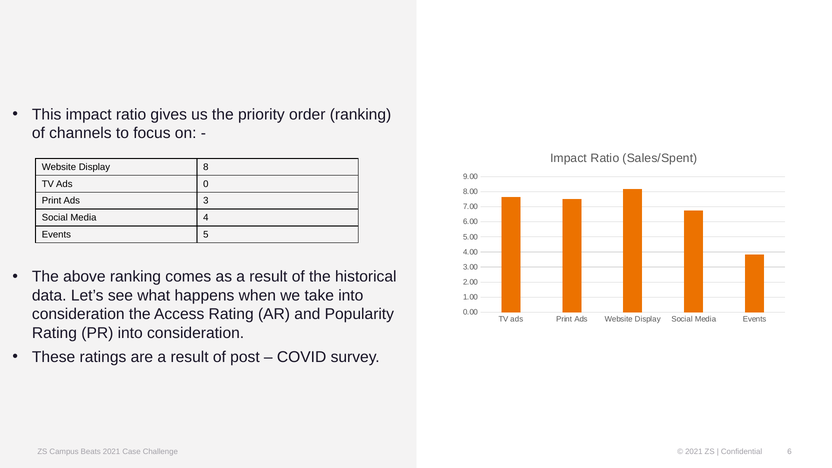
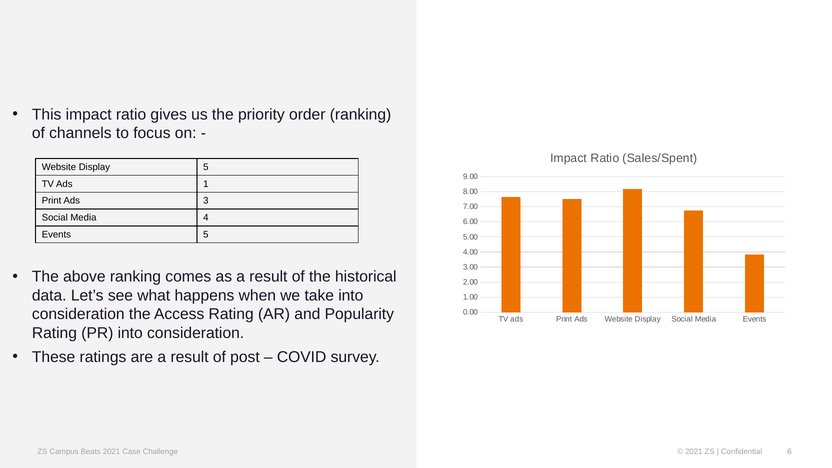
Display 8: 8 -> 5 (206, 167)
0: 0 -> 1 (206, 184)
